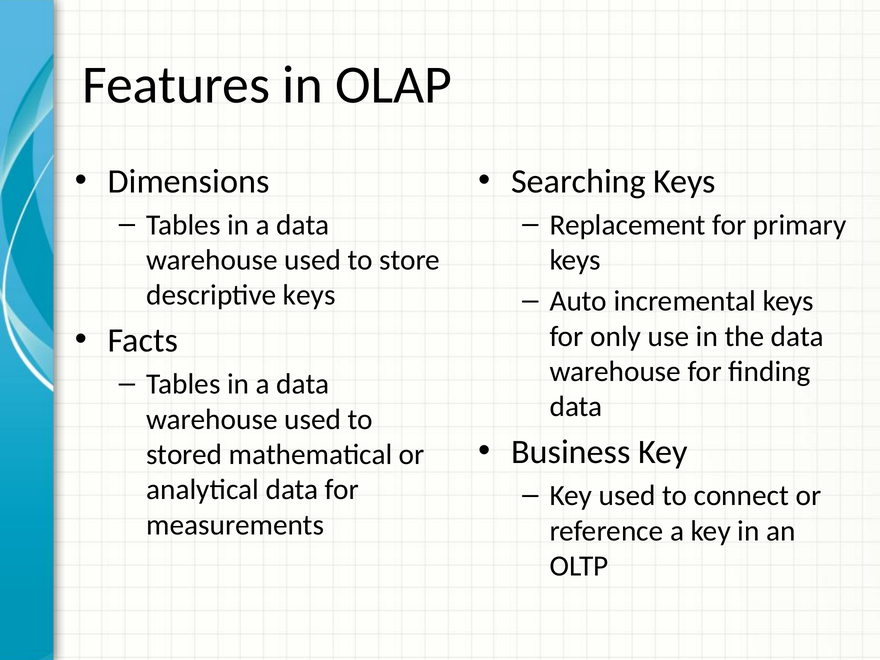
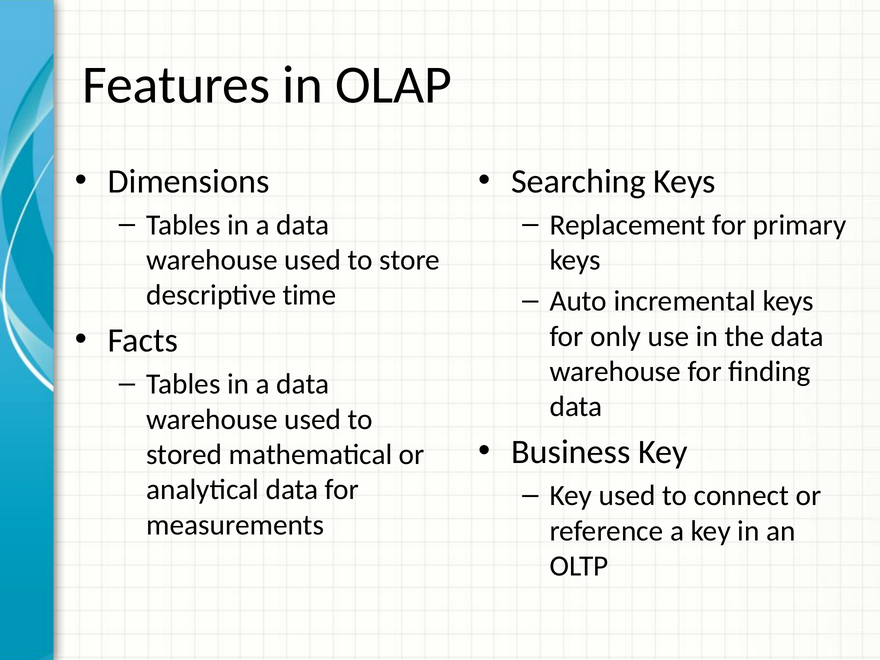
descriptive keys: keys -> time (309, 295)
